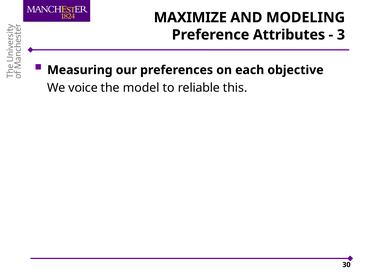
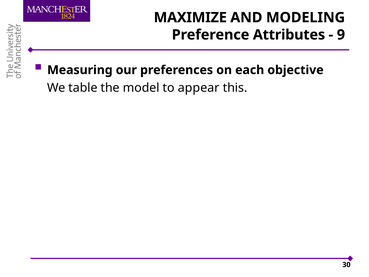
3: 3 -> 9 (341, 35)
voice: voice -> table (83, 88)
reliable: reliable -> appear (199, 88)
